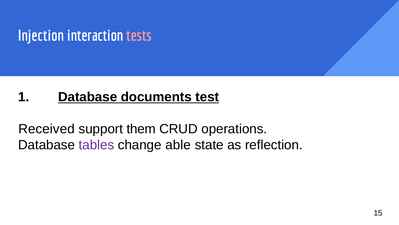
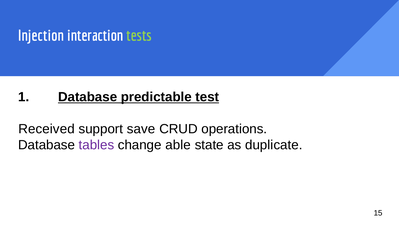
tests colour: pink -> light green (139, 36)
documents: documents -> predictable (156, 97)
them: them -> save (141, 129)
reflection: reflection -> duplicate (274, 145)
